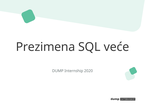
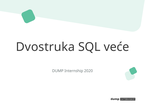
Prezimena: Prezimena -> Dvostruka (45, 47)
